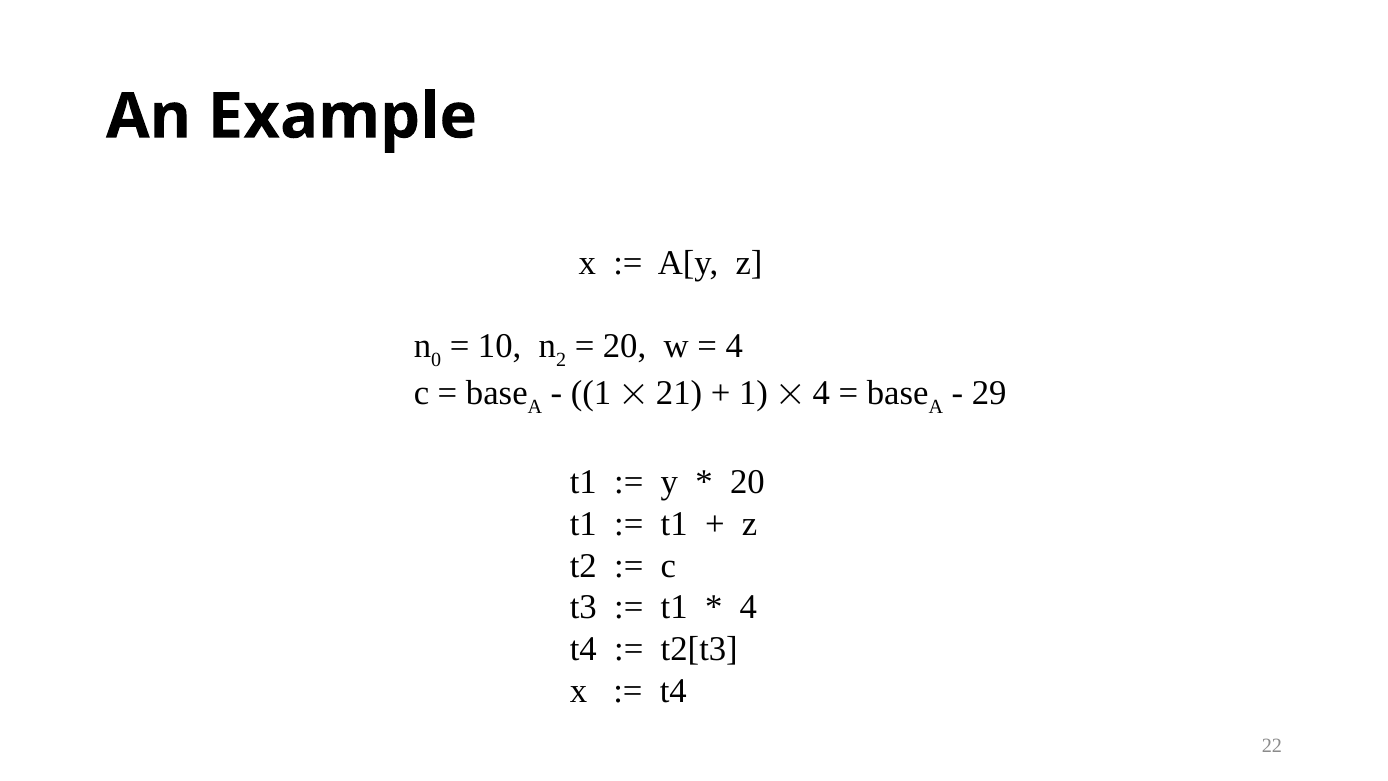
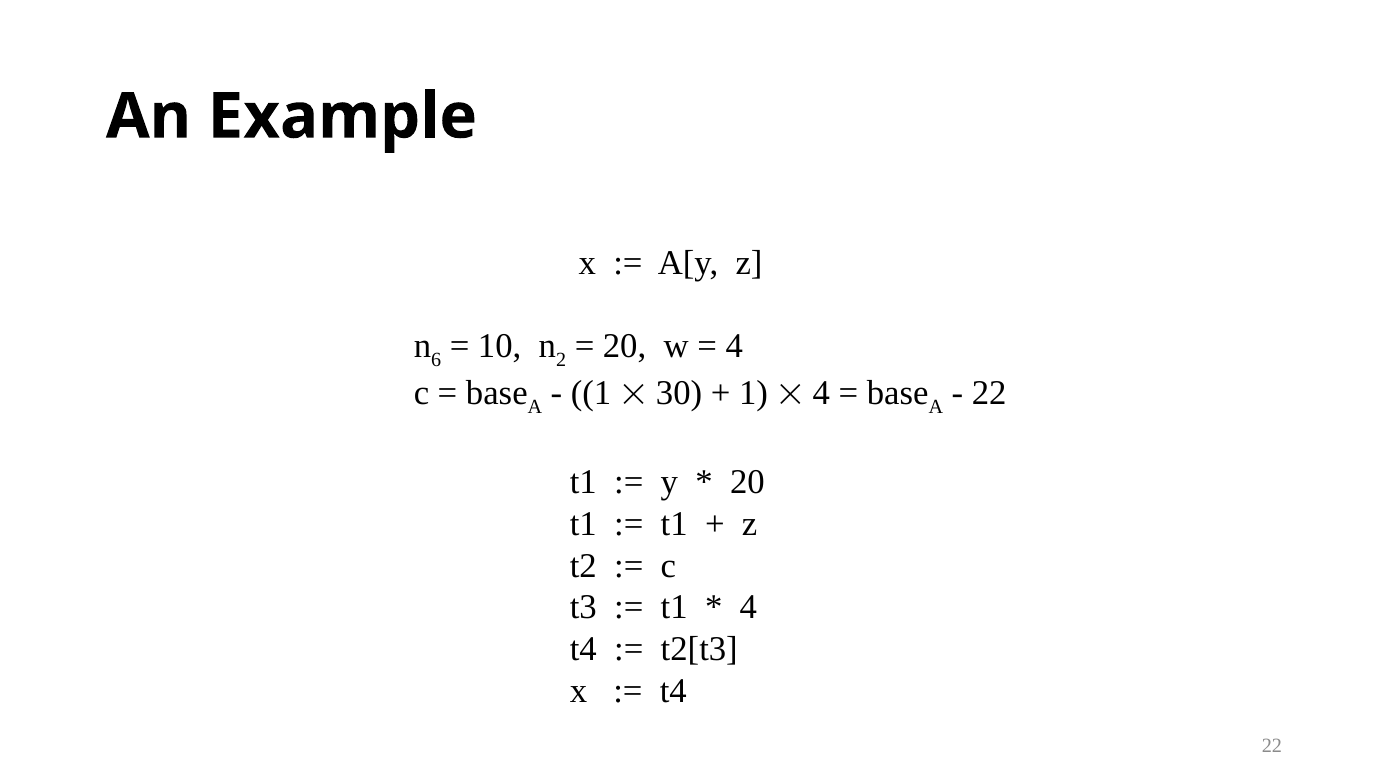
0: 0 -> 6 (436, 359)
21: 21 -> 30 (679, 393)
29: 29 -> 22 (989, 393)
